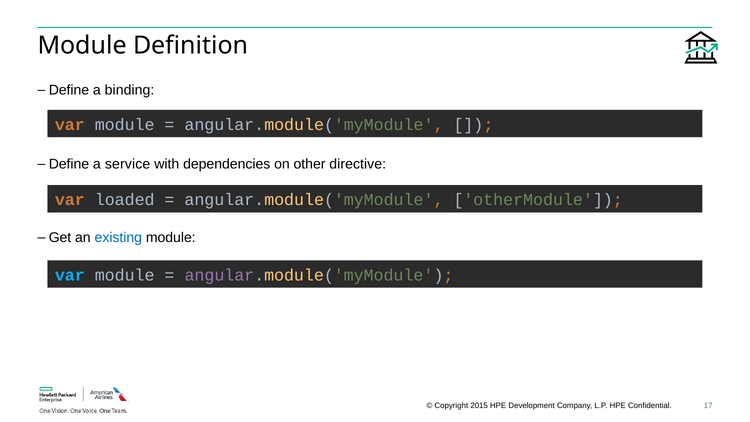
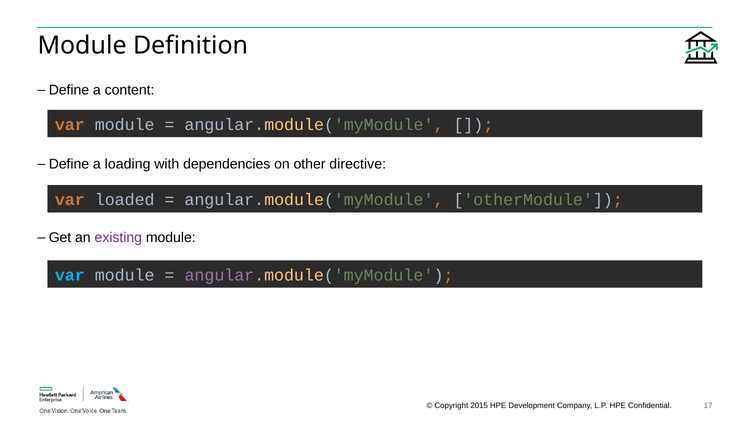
binding: binding -> content (130, 90)
service: service -> loading (128, 164)
existing colour: blue -> purple (118, 238)
